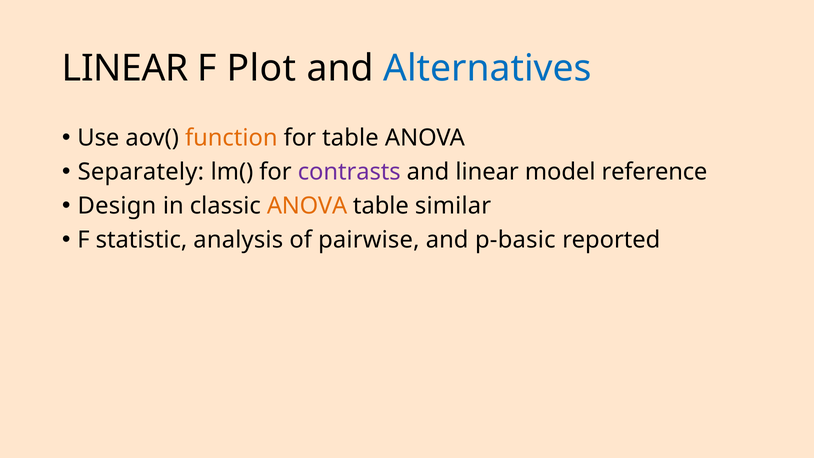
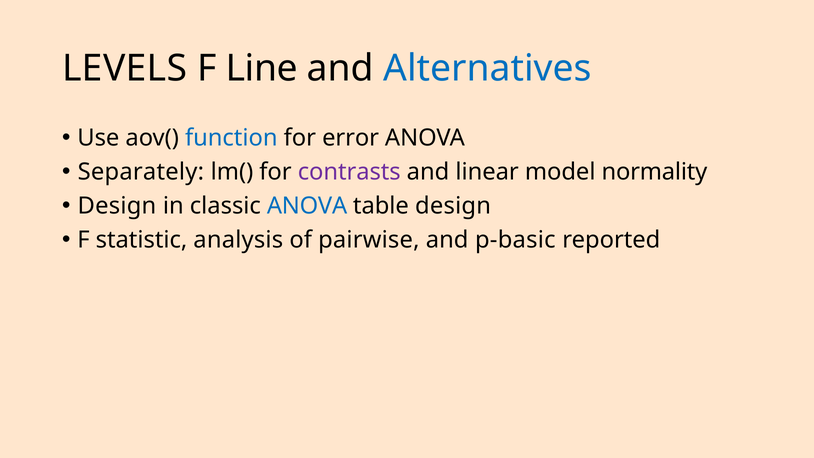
LINEAR: LINEAR -> LEVELS (125, 68)
Plot: Plot -> Line (262, 68)
function colour: orange -> blue (231, 138)
for table: table -> error (351, 138)
reference: reference -> normality (654, 172)
ANOVA colour: orange -> blue (307, 206)
table similar: similar -> design (453, 206)
